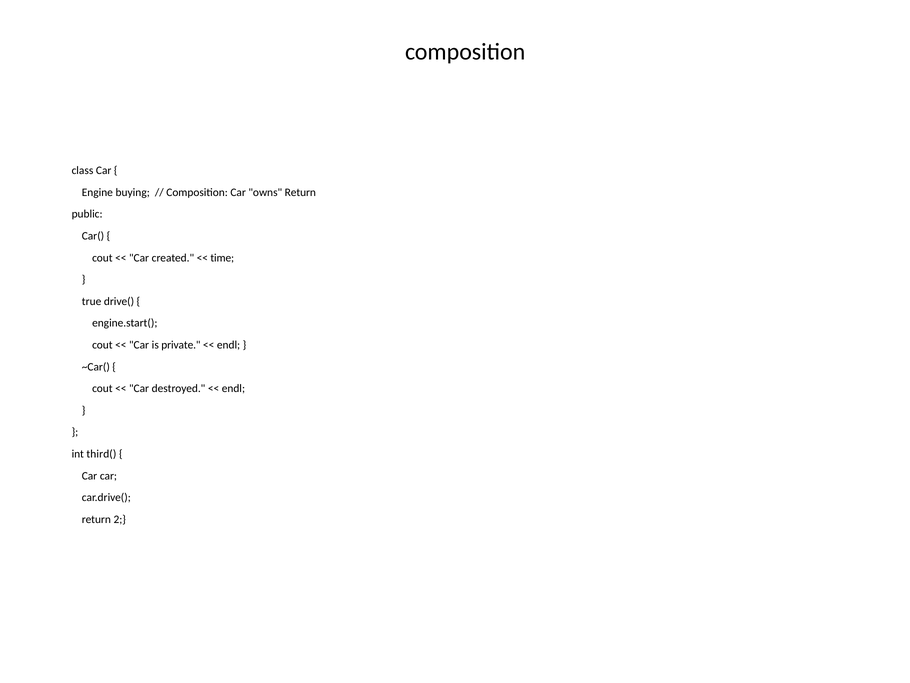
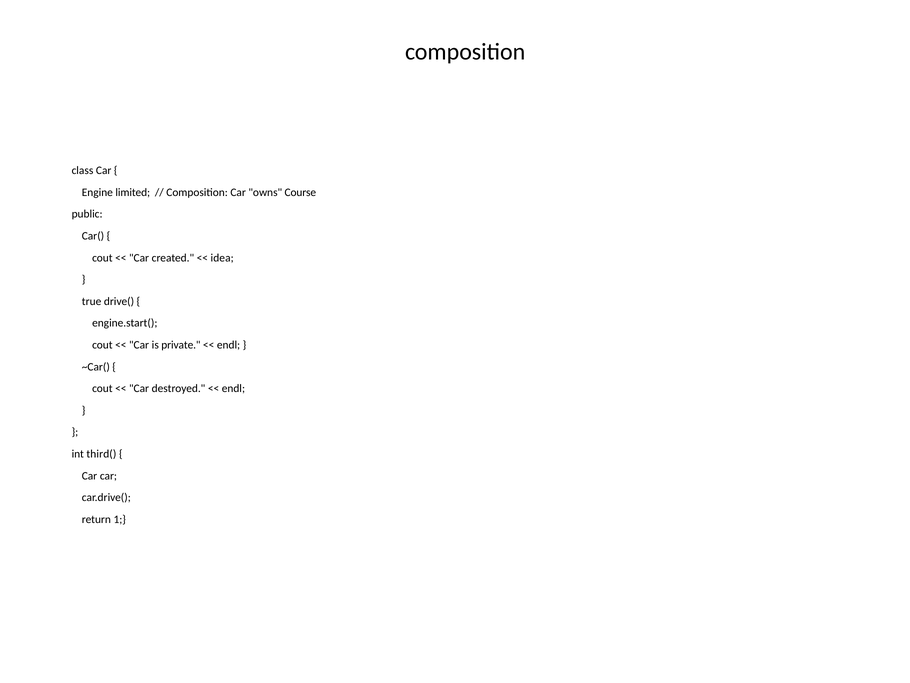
buying: buying -> limited (133, 192)
owns Return: Return -> Course (300, 192)
time: time -> idea (222, 258)
2: 2 -> 1 (120, 519)
